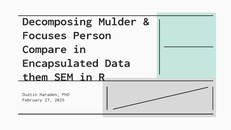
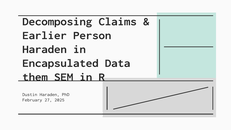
Mulder: Mulder -> Claims (118, 21)
Focuses: Focuses -> Earlier (45, 35)
Compare: Compare -> Haraden (45, 49)
